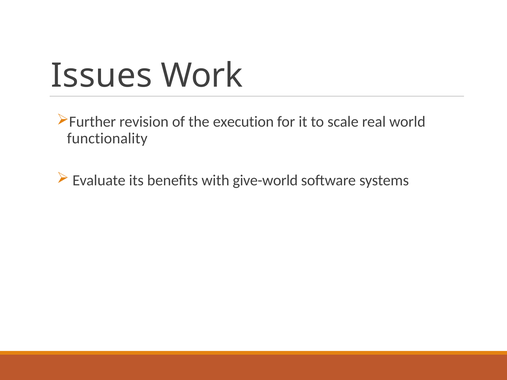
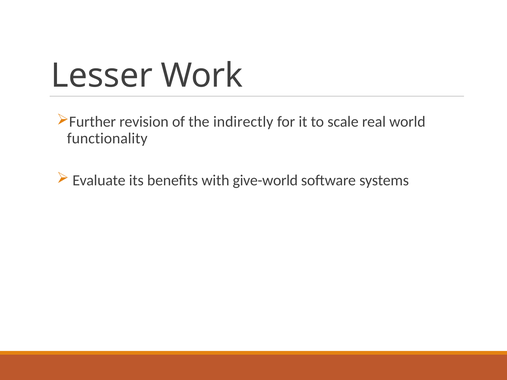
Issues: Issues -> Lesser (102, 76)
execution: execution -> indirectly (243, 122)
